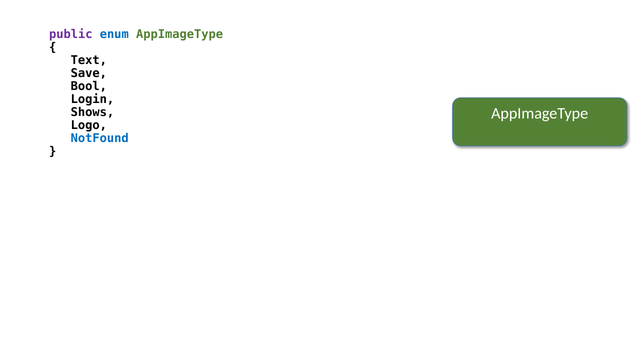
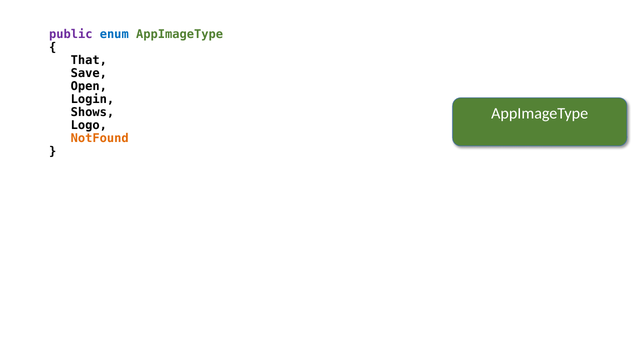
Text: Text -> That (89, 61)
Bool: Bool -> Open (89, 87)
NotFound colour: blue -> orange (100, 139)
